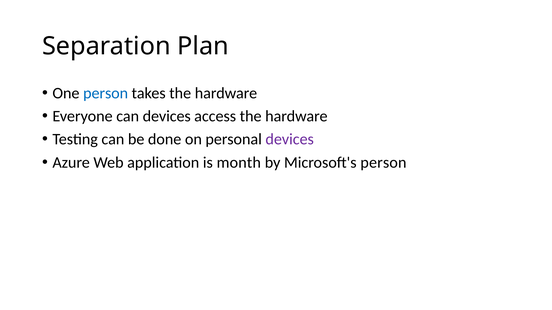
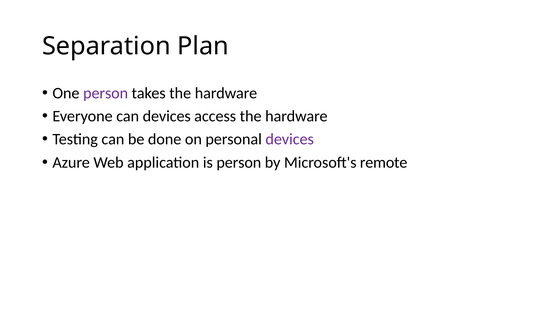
person colour: blue -> purple (106, 93)
is month: month -> person (239, 163)
Microsoft's person: person -> remote (384, 163)
